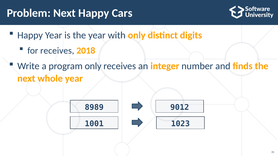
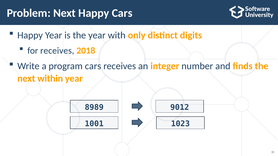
program only: only -> cars (93, 66)
whole: whole -> within (50, 79)
